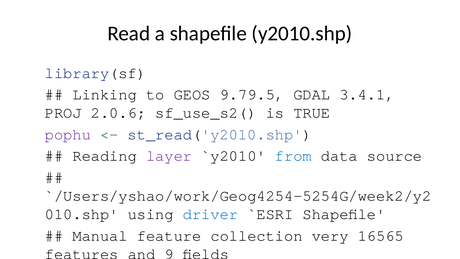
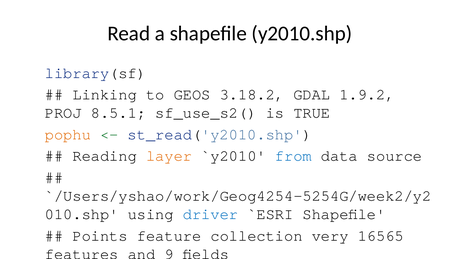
9.79.5: 9.79.5 -> 3.18.2 (252, 94)
3.4.1: 3.4.1 -> 1.9.2 (367, 94)
2.0.6: 2.0.6 -> 8.5.1 (118, 113)
pophu colour: purple -> orange (68, 134)
layer colour: purple -> orange (169, 156)
Manual: Manual -> Points (100, 235)
